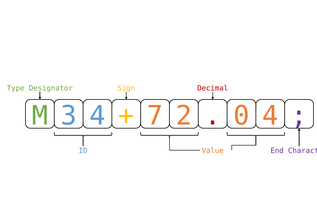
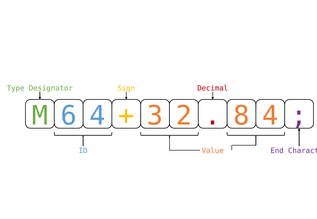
3: 3 -> 6 (69, 116)
7: 7 -> 3 (155, 116)
0: 0 -> 8 (241, 116)
